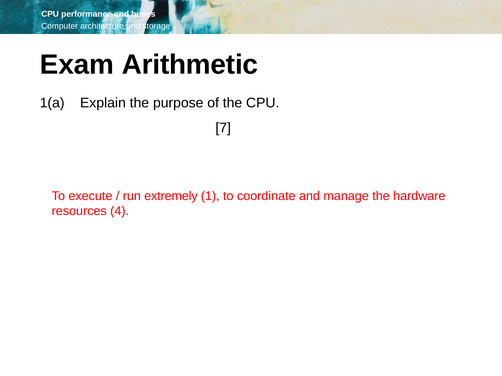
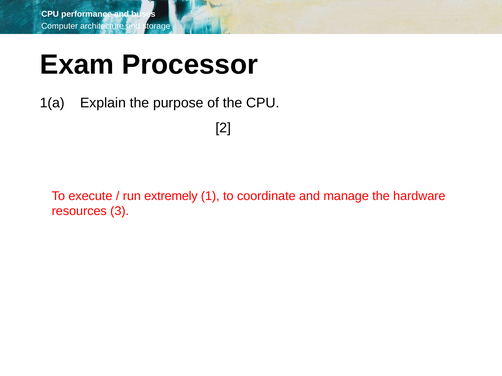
Arithmetic: Arithmetic -> Processor (190, 65)
7: 7 -> 2 (223, 128)
4: 4 -> 3 (120, 211)
